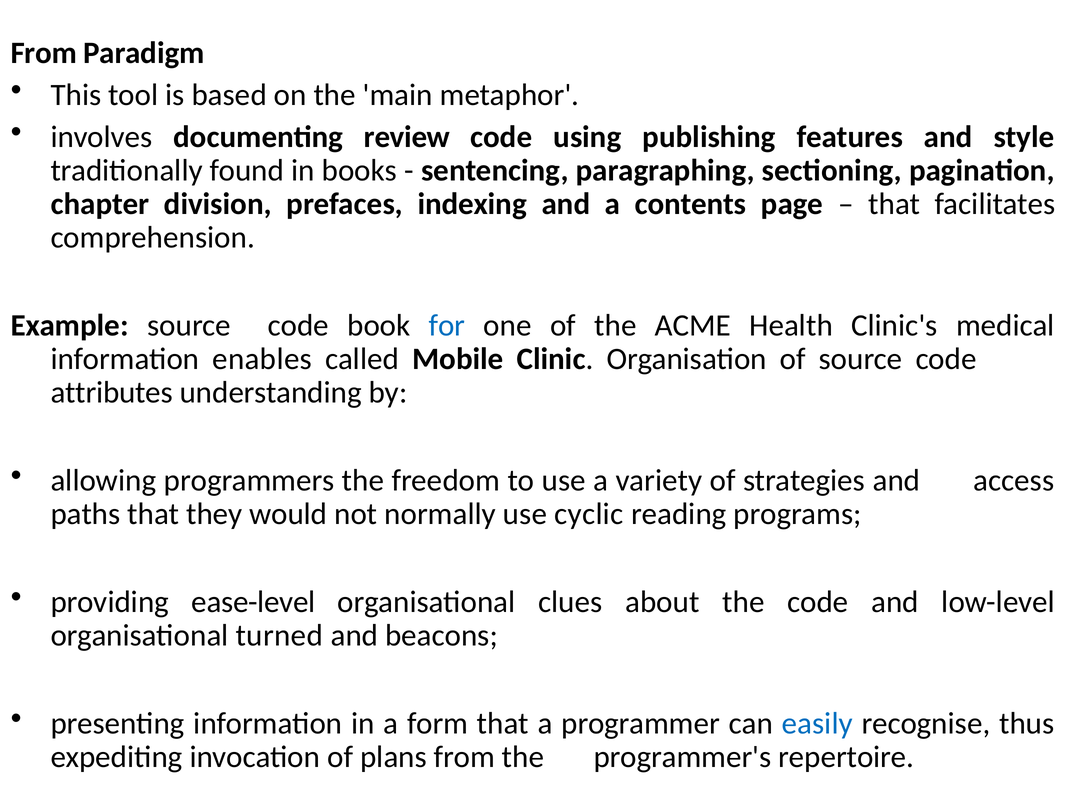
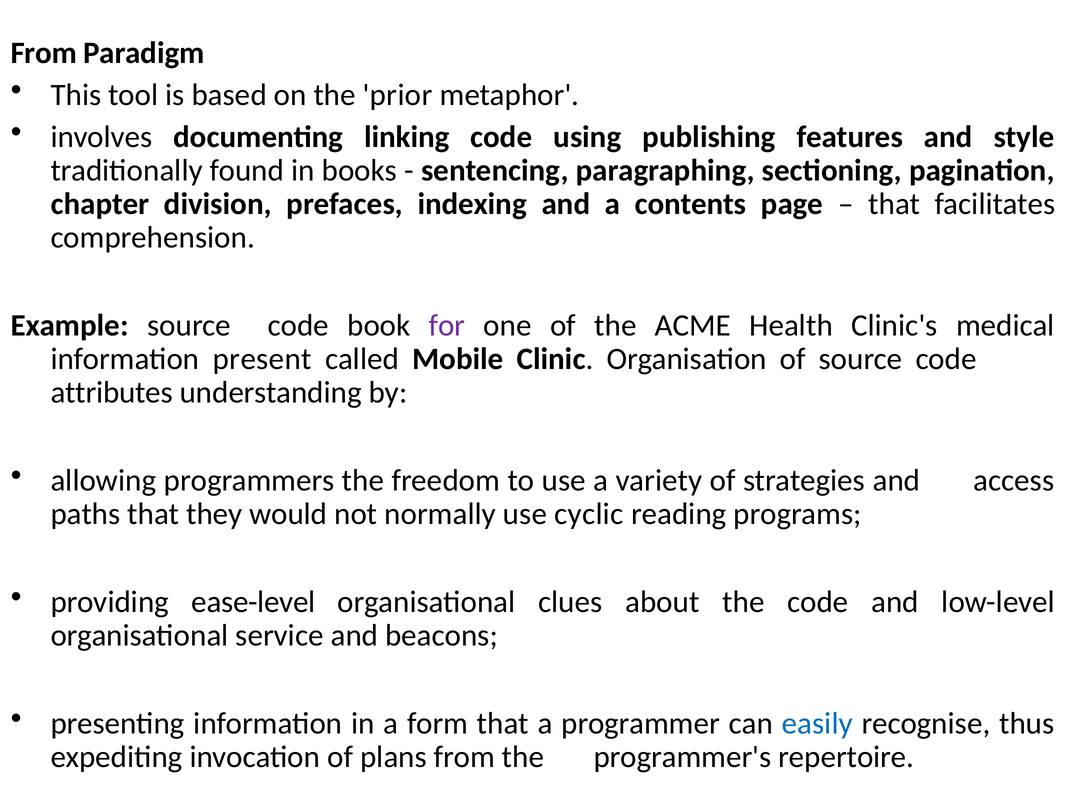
main: main -> prior (398, 95)
review: review -> linking (407, 137)
for colour: blue -> purple (447, 326)
enables: enables -> present (262, 359)
turned: turned -> service (280, 636)
